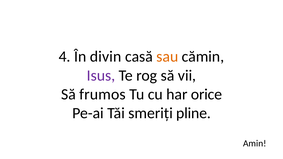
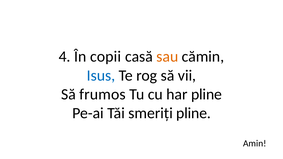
divin: divin -> copii (106, 57)
Isus colour: purple -> blue (101, 76)
har orice: orice -> pline (206, 94)
